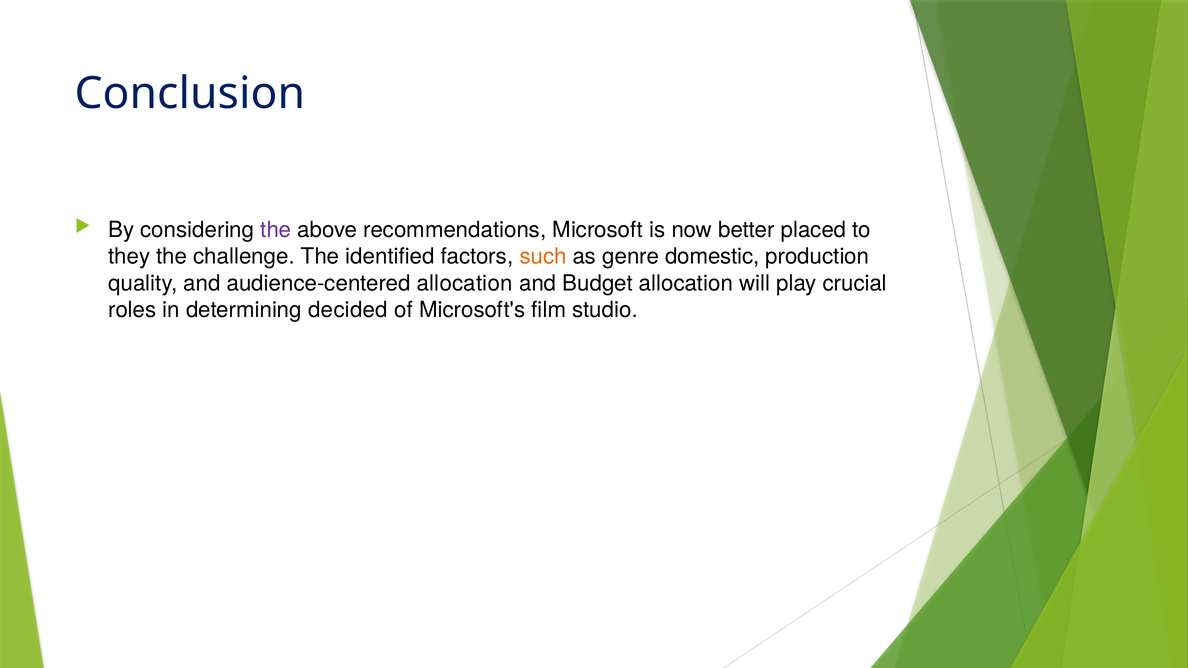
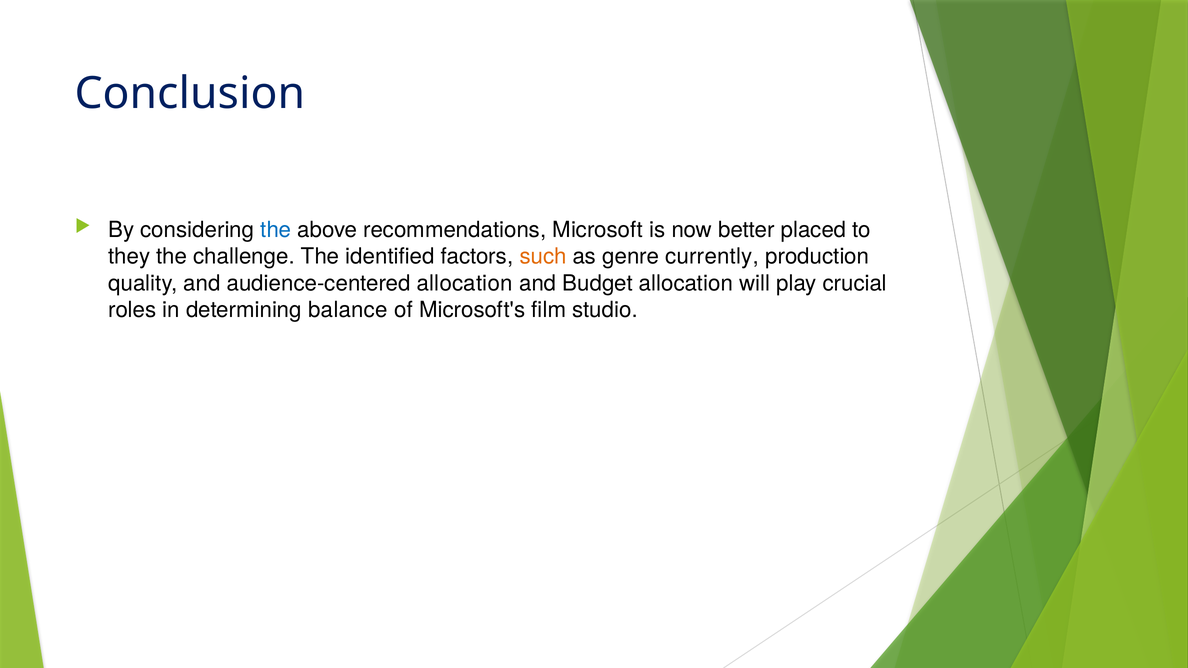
the colour: purple -> blue (276, 230)
domestic: domestic -> currently (712, 257)
decided: decided -> balance (348, 310)
